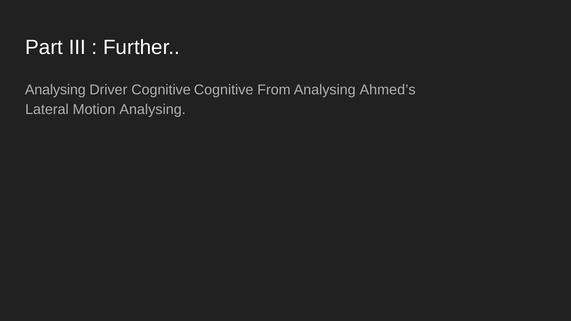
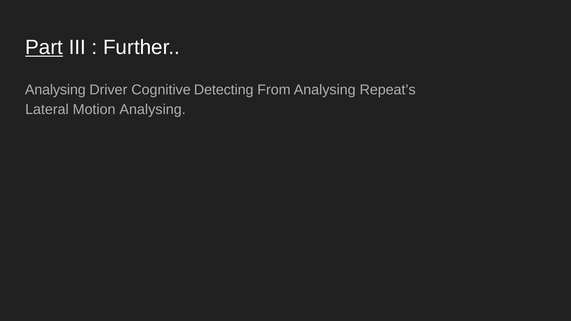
Part underline: none -> present (44, 47)
Cognitive Cognitive: Cognitive -> Detecting (224, 90)
Ahmed’s: Ahmed’s -> Repeat’s (388, 90)
